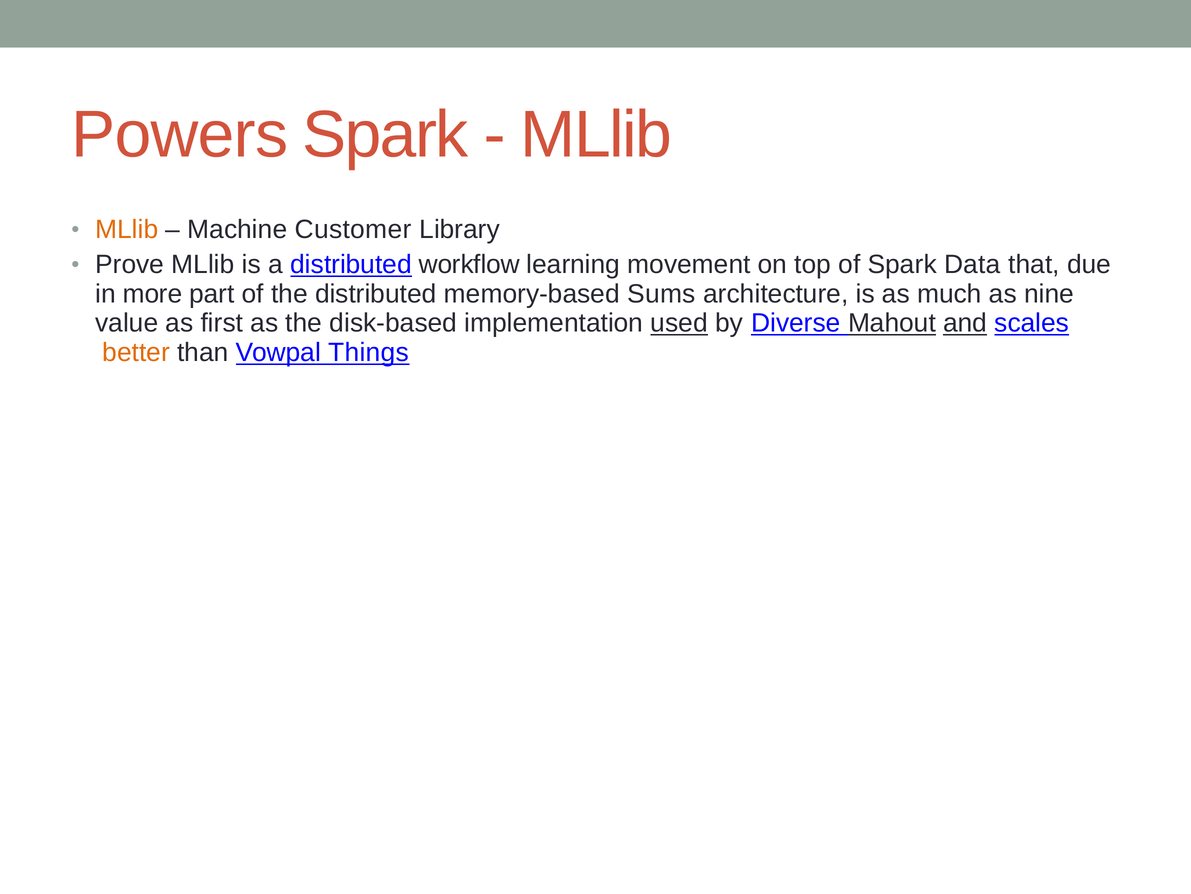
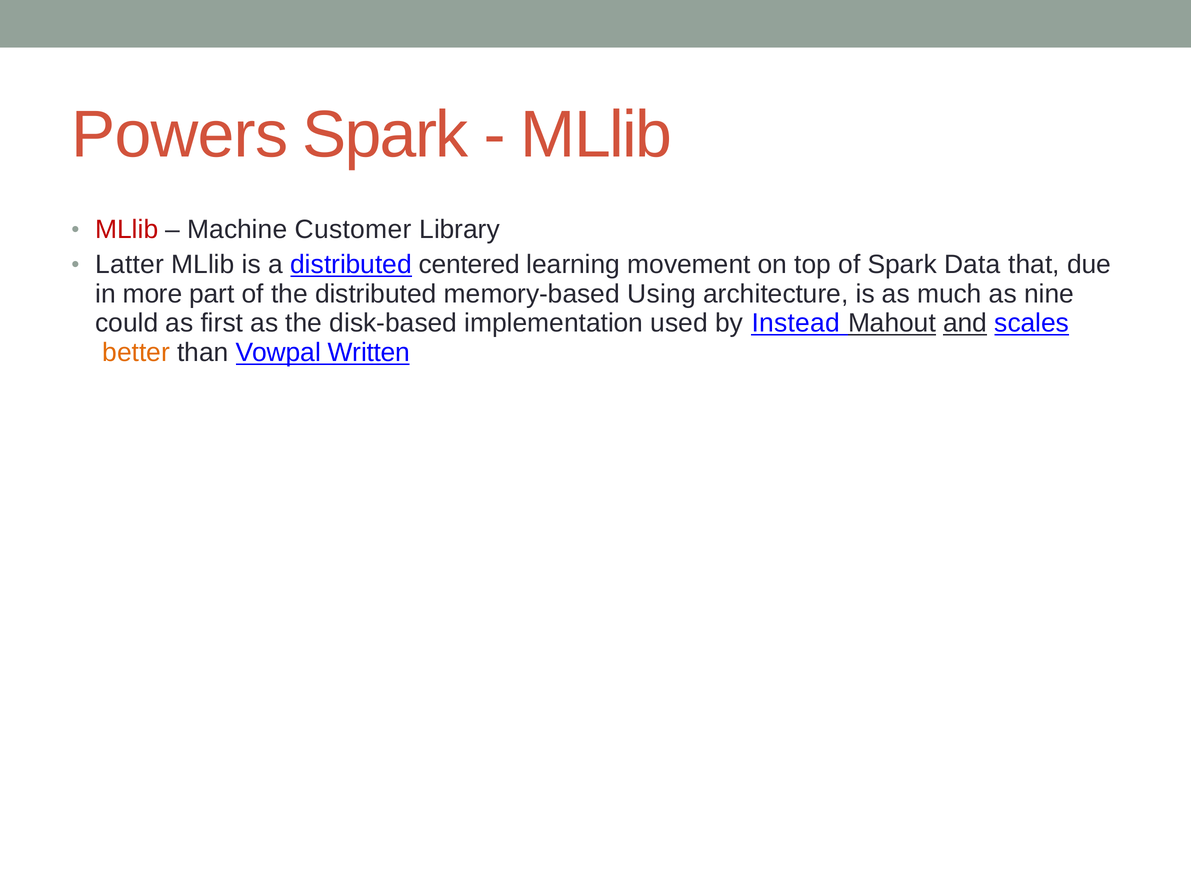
MLlib colour: orange -> red (127, 229)
Prove: Prove -> Latter (130, 264)
workflow: workflow -> centered (469, 264)
Sums: Sums -> Using (661, 294)
value: value -> could (127, 323)
used underline: present -> none (679, 323)
Diverse: Diverse -> Instead (796, 323)
Things: Things -> Written (369, 352)
